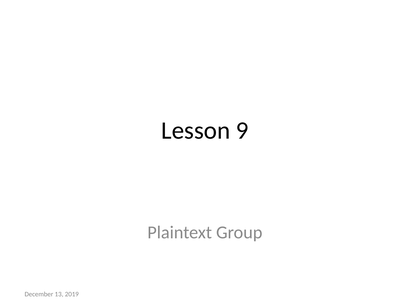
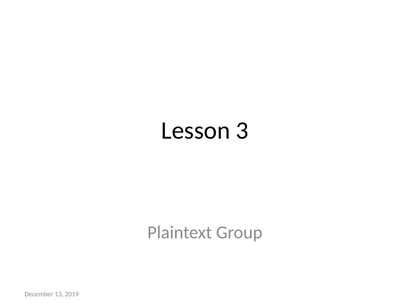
9: 9 -> 3 (242, 130)
